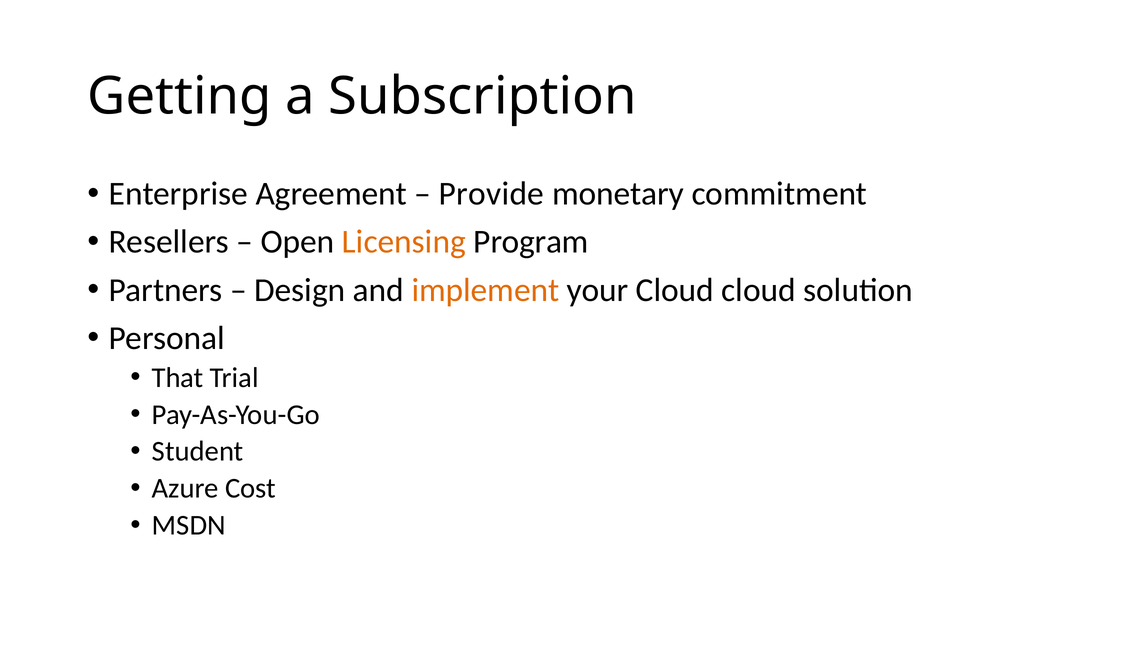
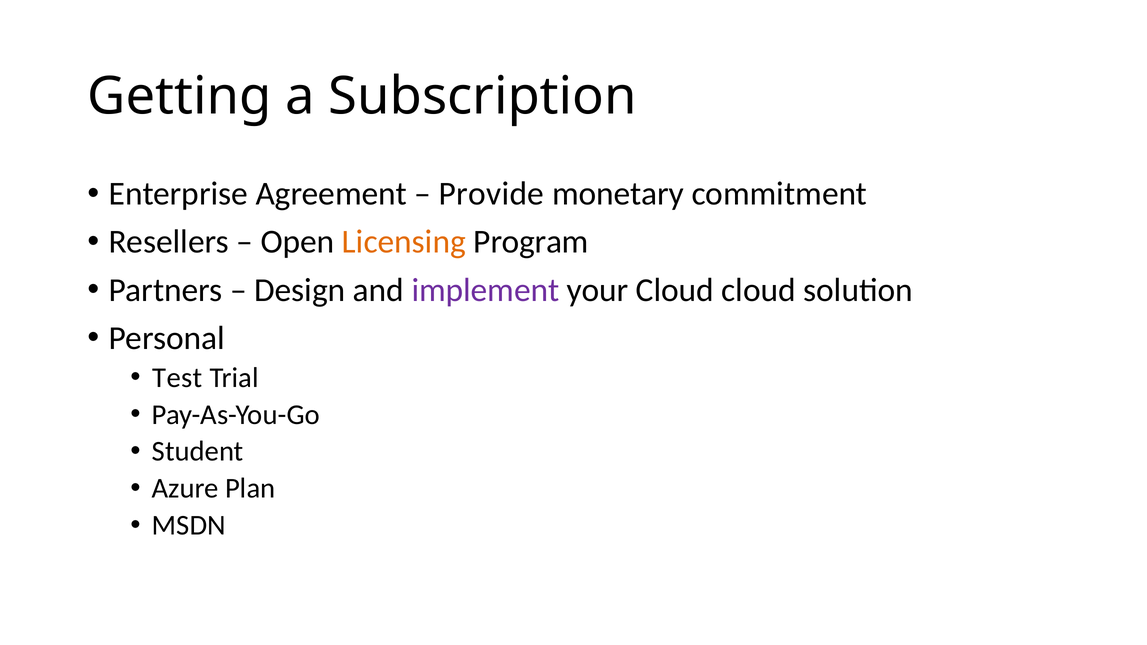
implement colour: orange -> purple (485, 290)
That: That -> Test (177, 378)
Cost: Cost -> Plan (250, 488)
